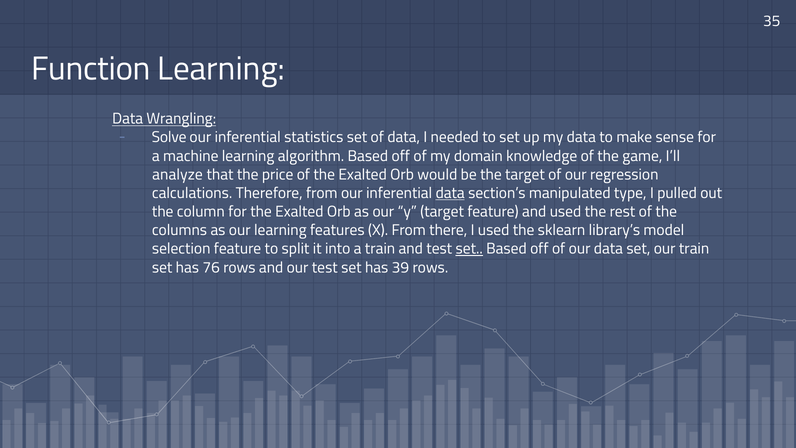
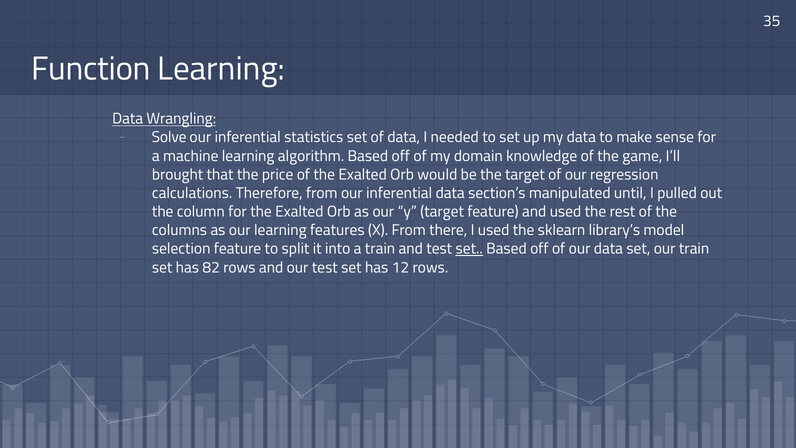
analyze: analyze -> brought (178, 174)
data underline: present -> none (450, 193)
type: type -> until (630, 193)
76: 76 -> 82 (211, 267)
39: 39 -> 12 (400, 267)
